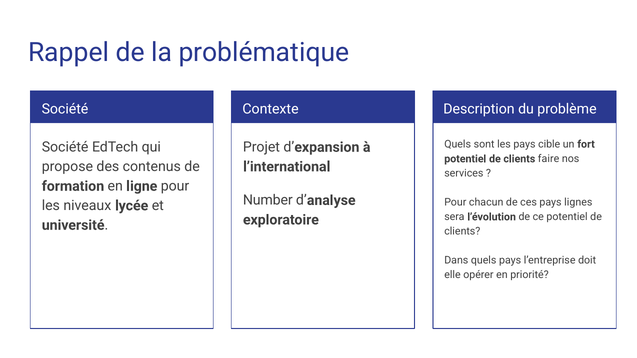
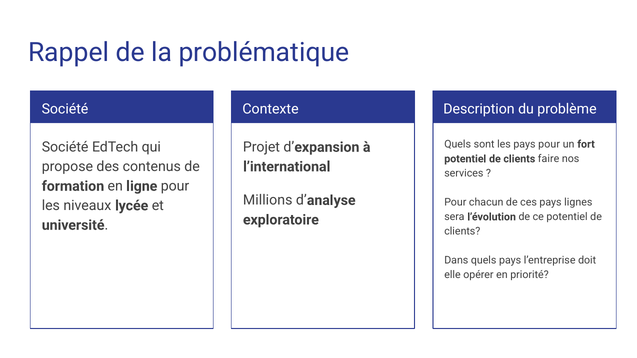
pays cible: cible -> pour (549, 144)
Number: Number -> Millions (268, 200)
